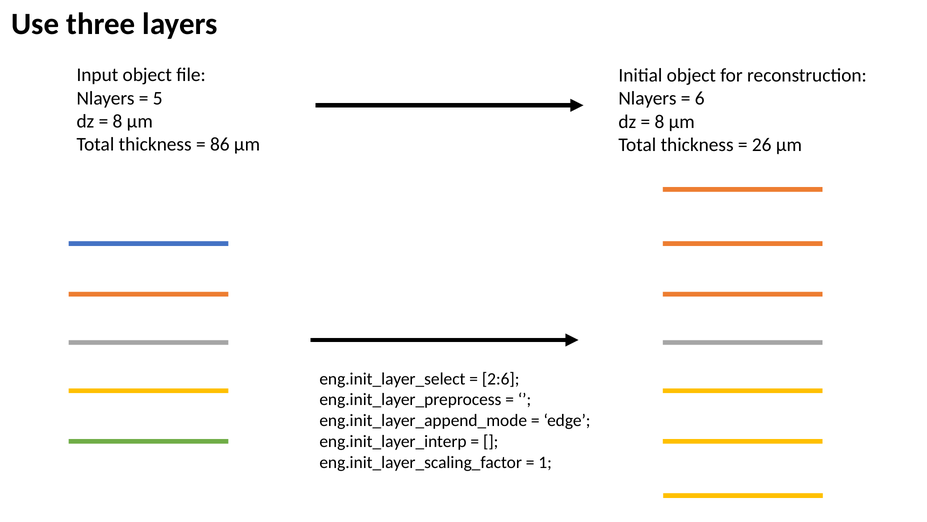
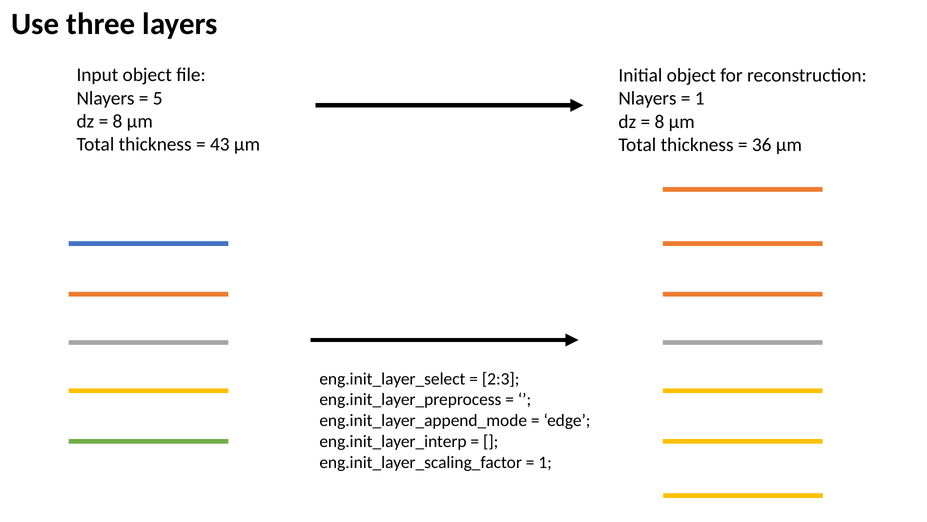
6: 6 -> 1 (700, 98)
86: 86 -> 43 (220, 144)
26: 26 -> 36 (762, 145)
2:6: 2:6 -> 2:3 (501, 378)
